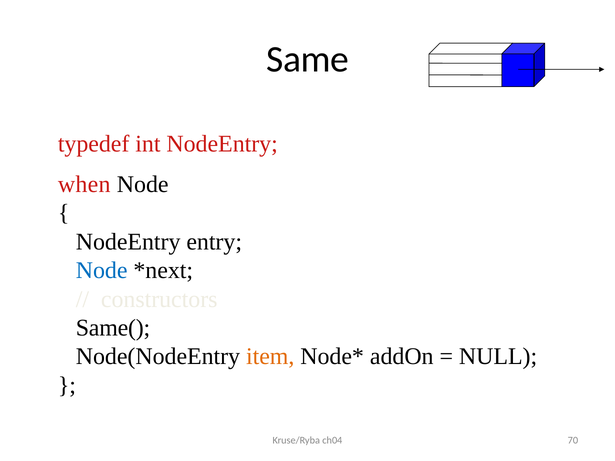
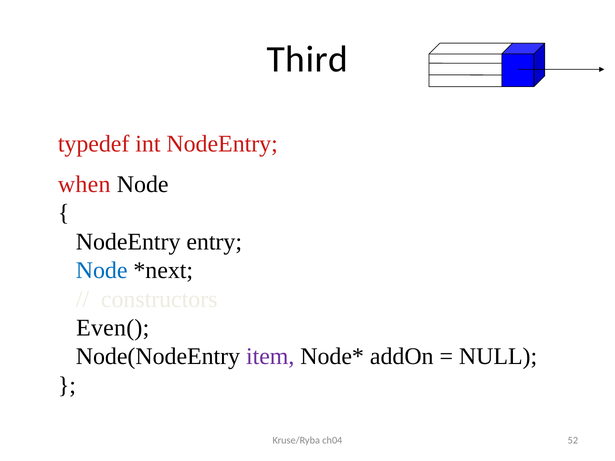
Same: Same -> Third (307, 60)
Same(: Same( -> Even( (113, 328)
item colour: orange -> purple (270, 357)
70: 70 -> 52 (573, 440)
